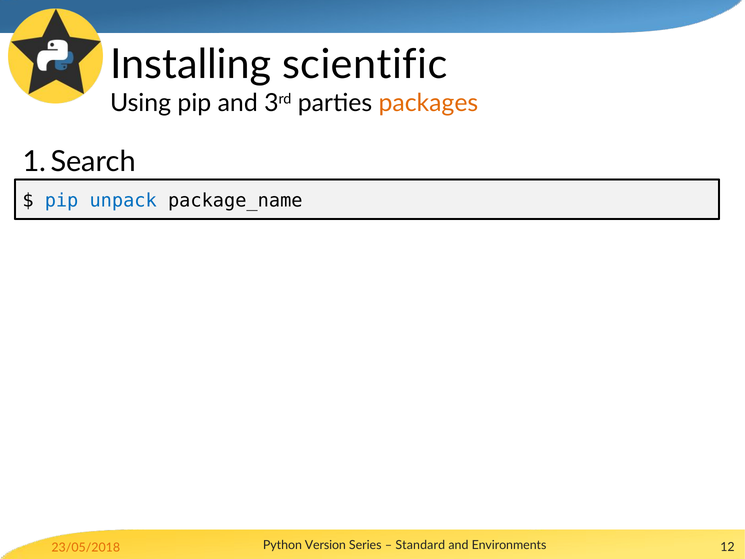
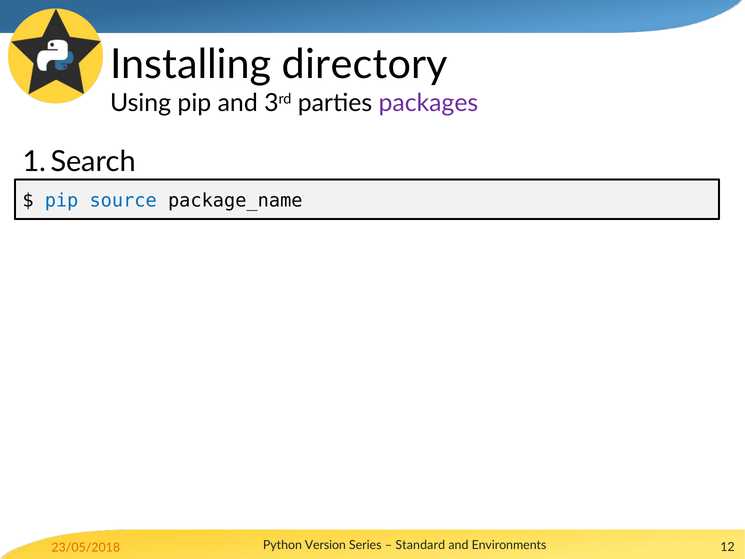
scientific: scientific -> directory (365, 64)
packages colour: orange -> purple (428, 103)
unpack: unpack -> source (123, 201)
